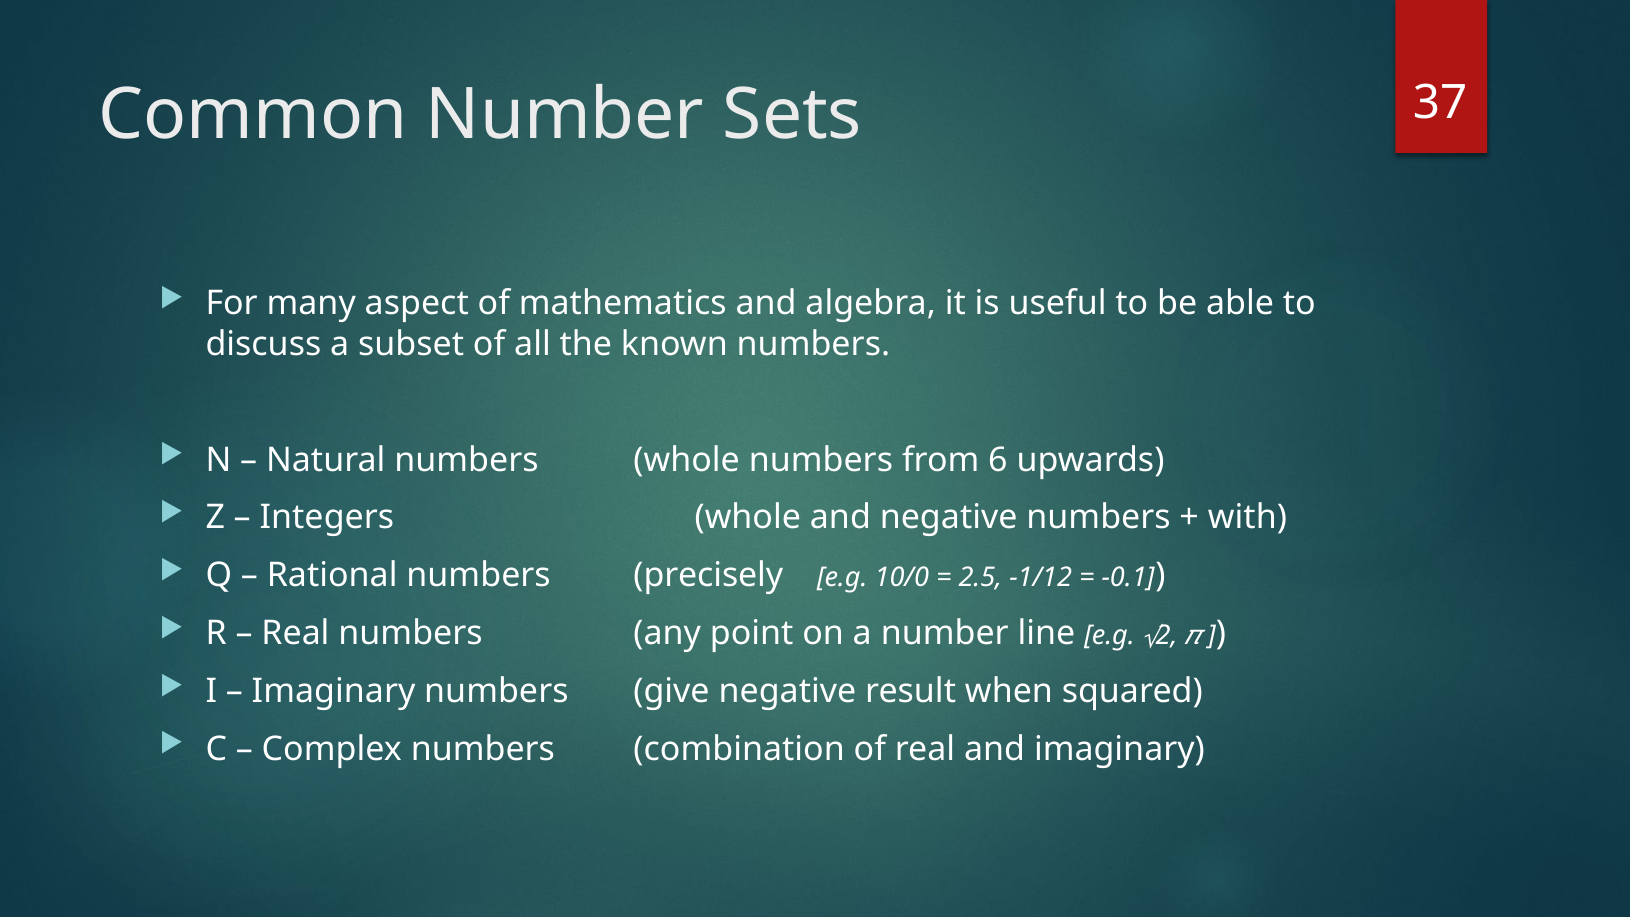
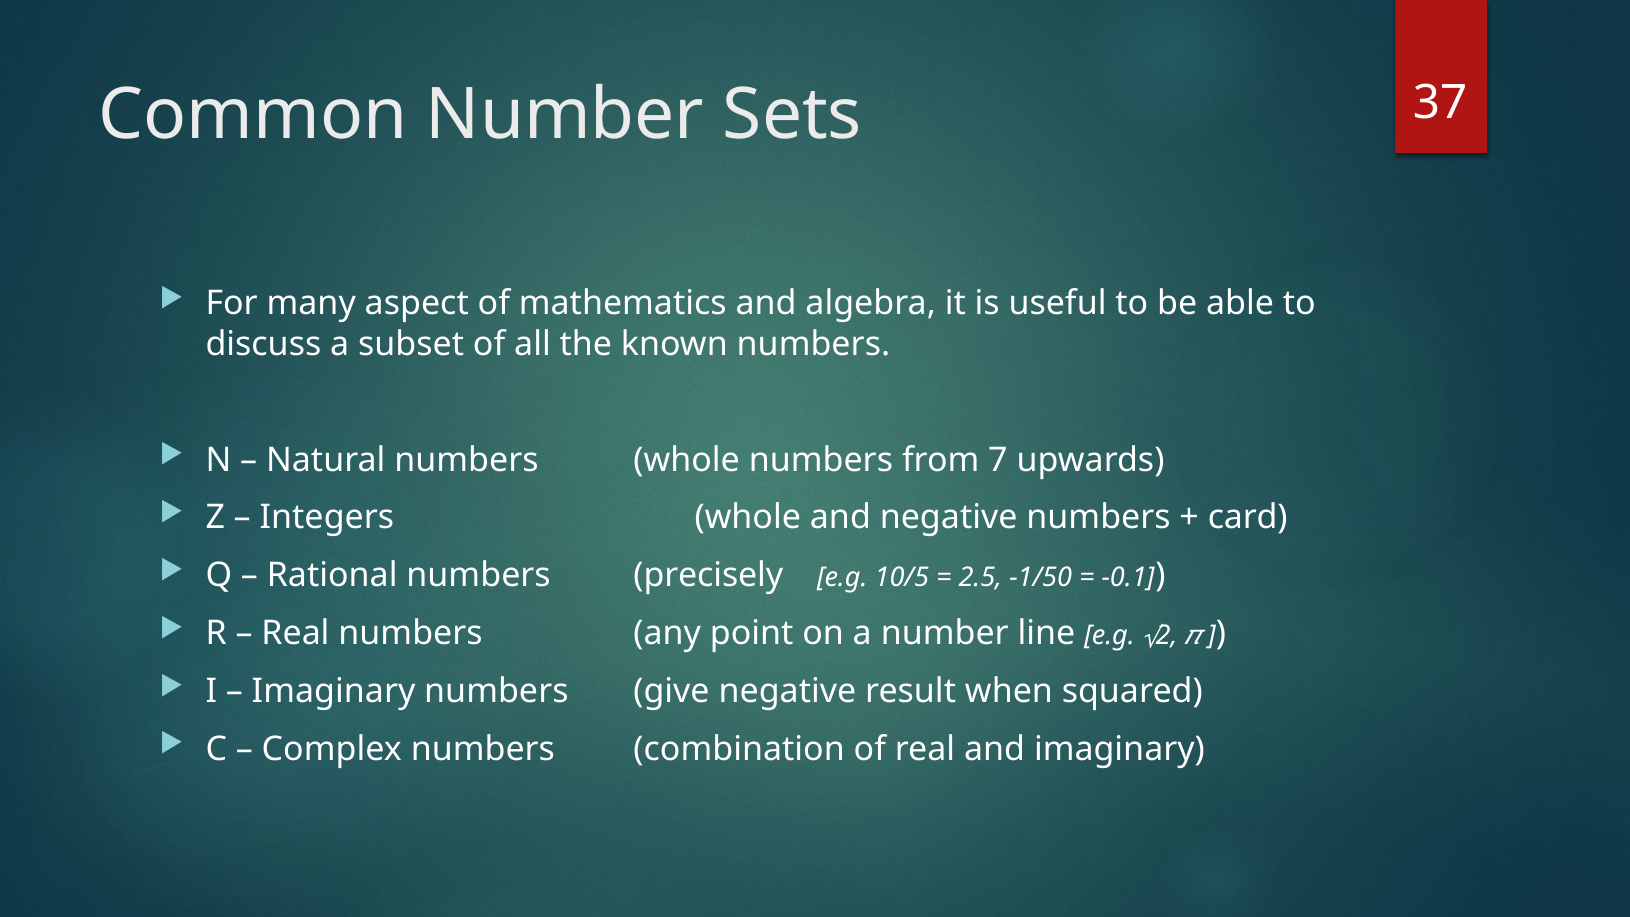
6: 6 -> 7 (998, 460)
with: with -> card (1248, 518)
10/0: 10/0 -> 10/5 (902, 578)
-1/12: -1/12 -> -1/50 (1041, 578)
